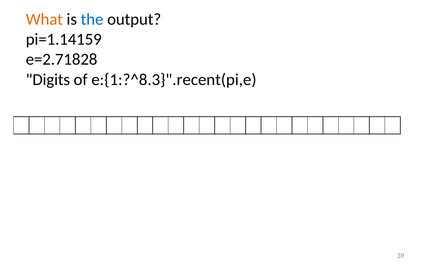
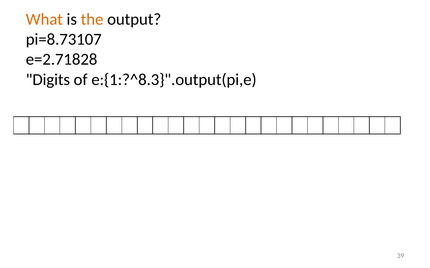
the colour: blue -> orange (92, 20)
pi=1.14159: pi=1.14159 -> pi=8.73107 (64, 40)
e:{1:?^8.3}".recent(pi,e: e:{1:?^8.3}".recent(pi,e -> e:{1:?^8.3}".output(pi,e (174, 80)
